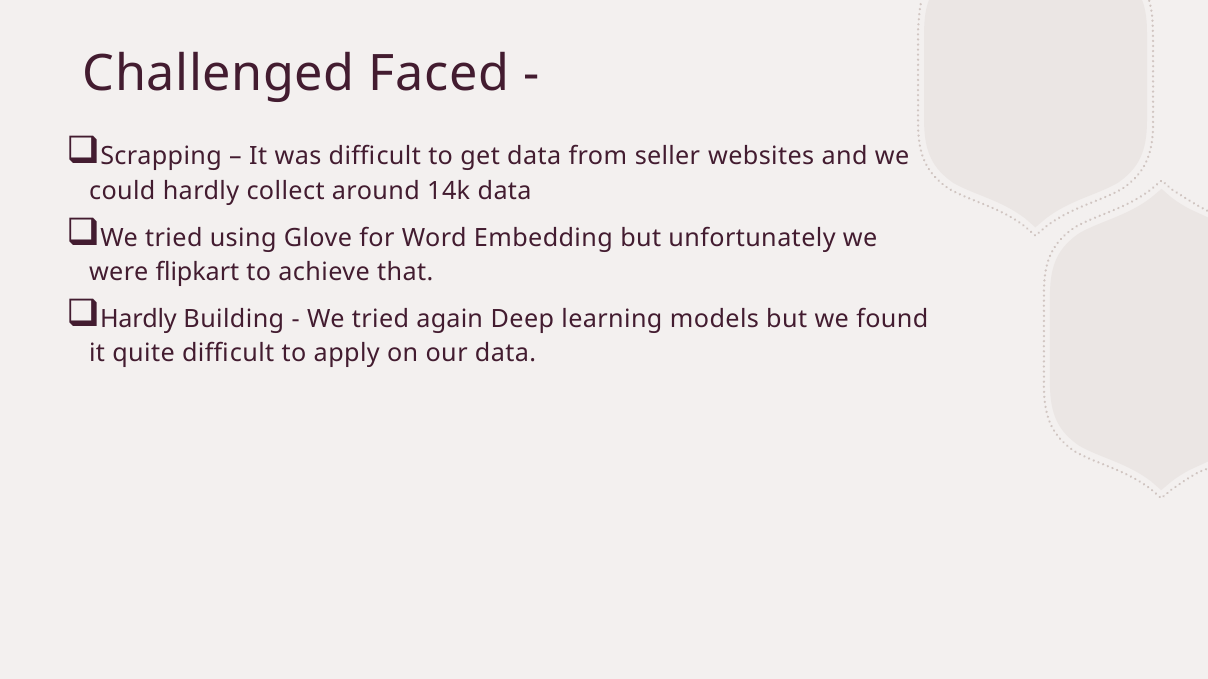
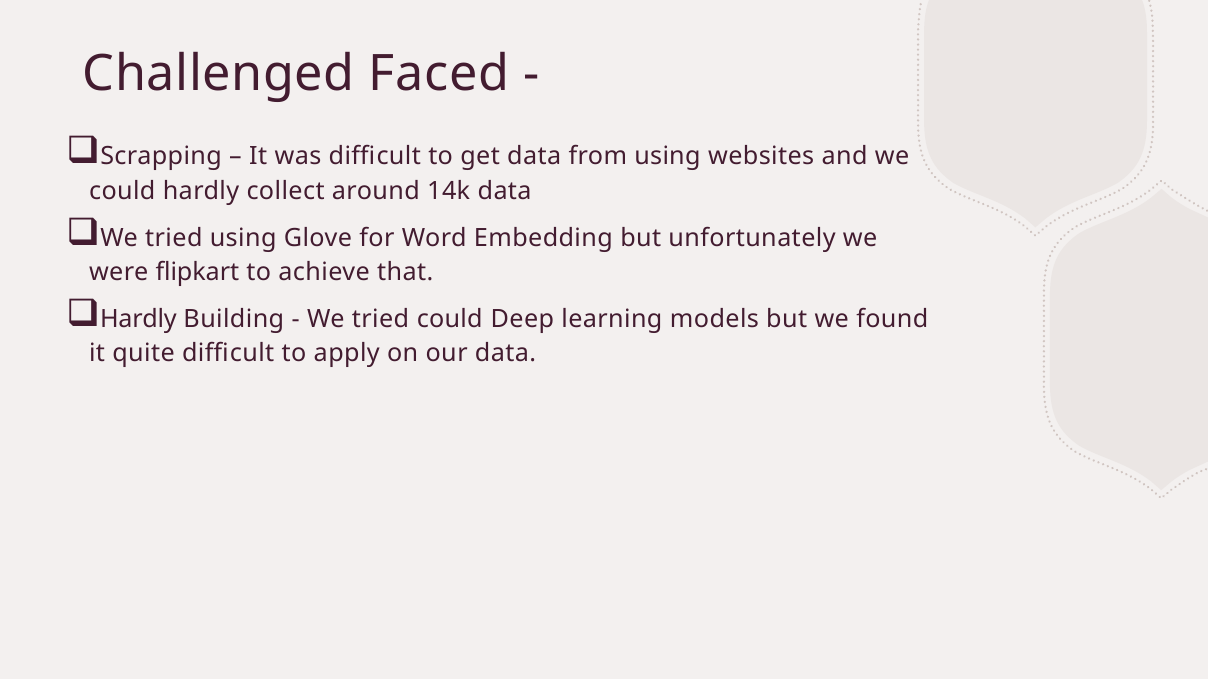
from seller: seller -> using (667, 156)
tried again: again -> could (450, 320)
